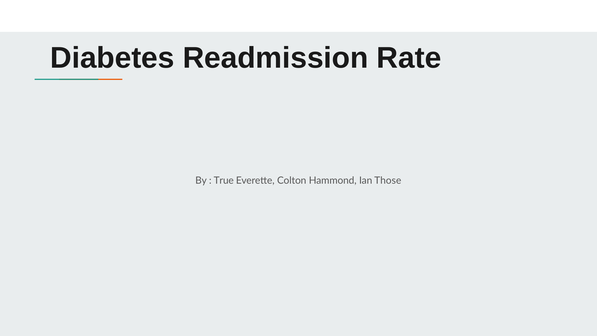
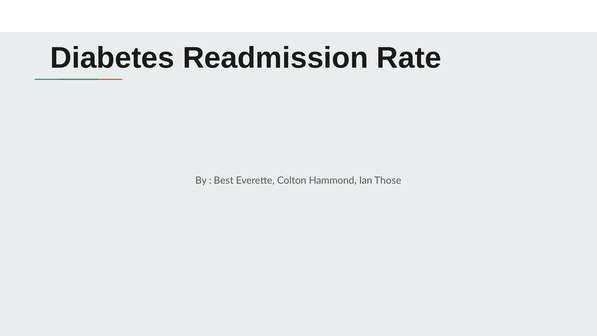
True: True -> Best (224, 180)
